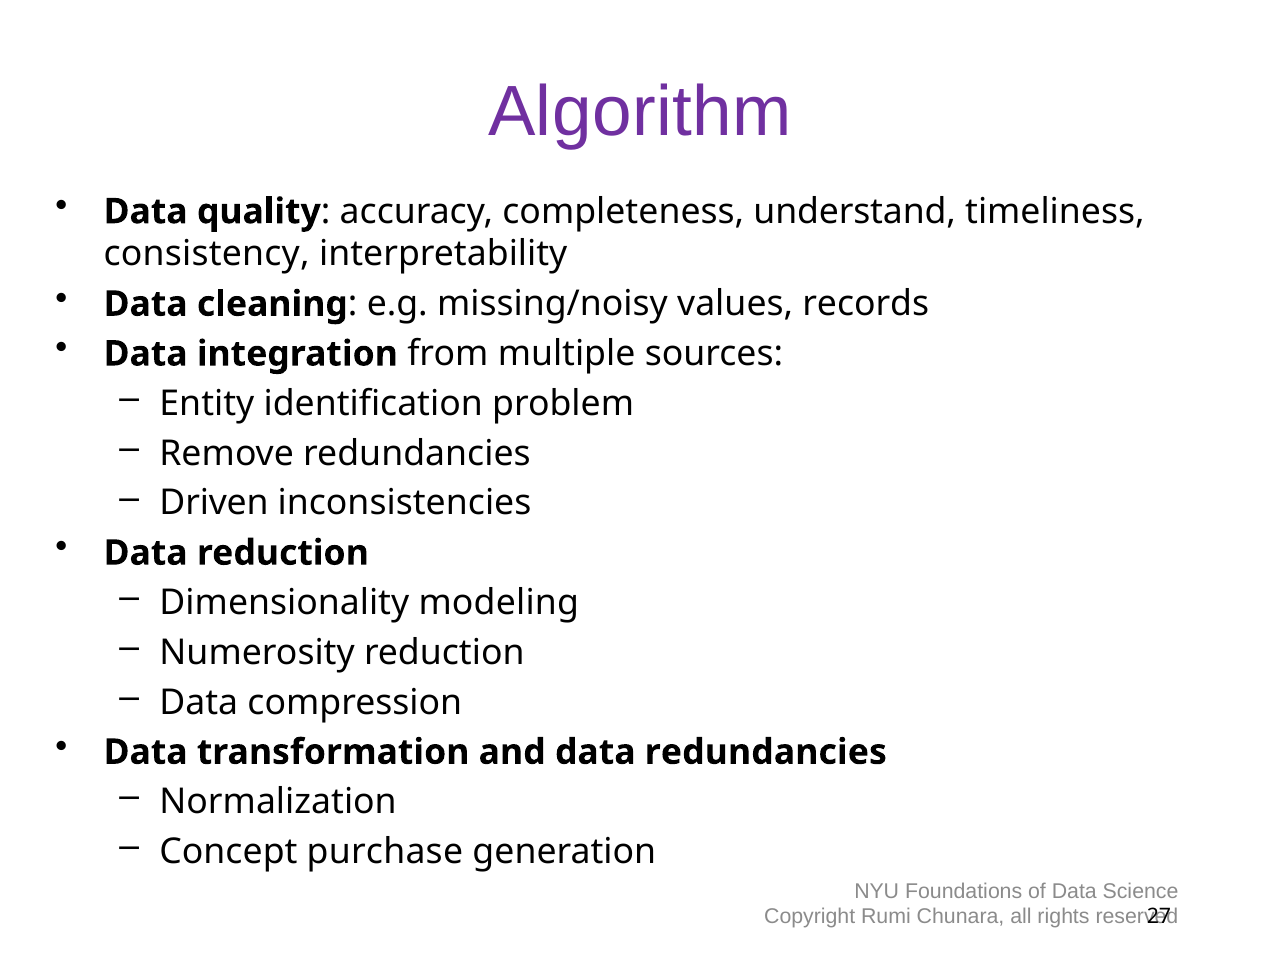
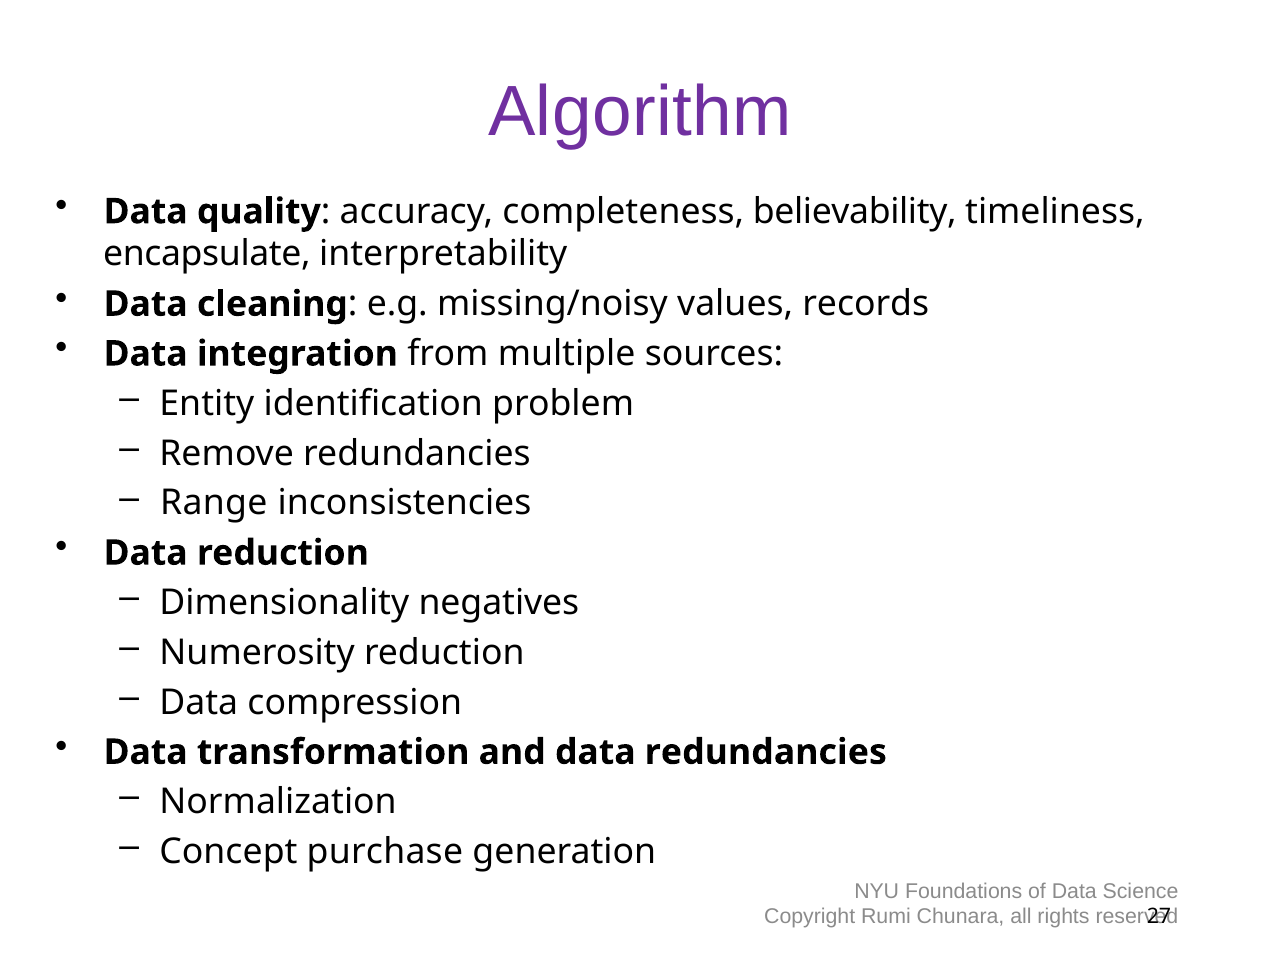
understand: understand -> believability (855, 212)
consistency: consistency -> encapsulate (207, 254)
Driven: Driven -> Range (214, 503)
modeling: modeling -> negatives (499, 603)
